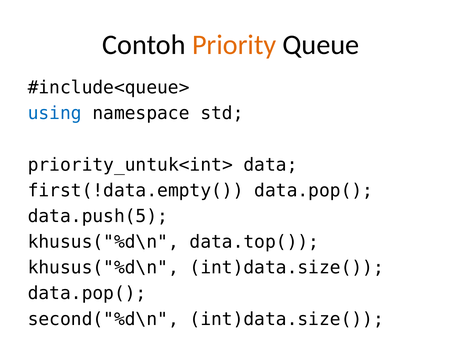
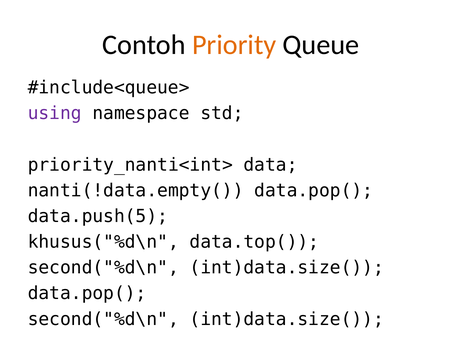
using colour: blue -> purple (55, 113)
priority_untuk<int>: priority_untuk<int> -> priority_nanti<int> (130, 165)
first(!data.empty(: first(!data.empty( -> nanti(!data.empty( (136, 190)
khusus("%d\n: khusus("%d\n -> second("%d\n (103, 267)
